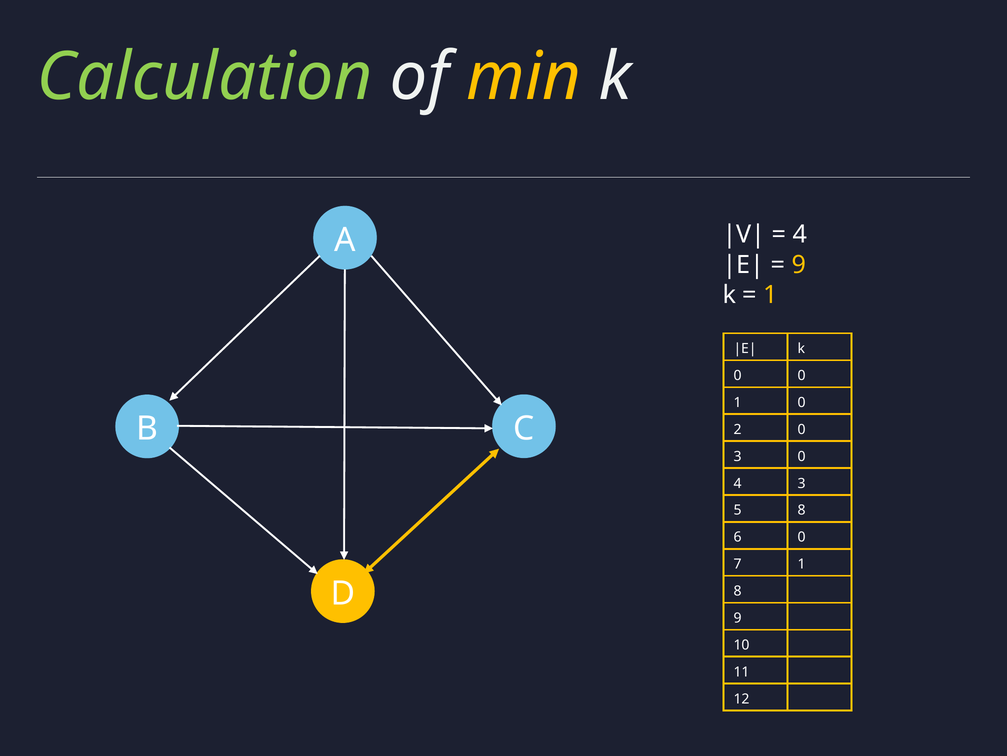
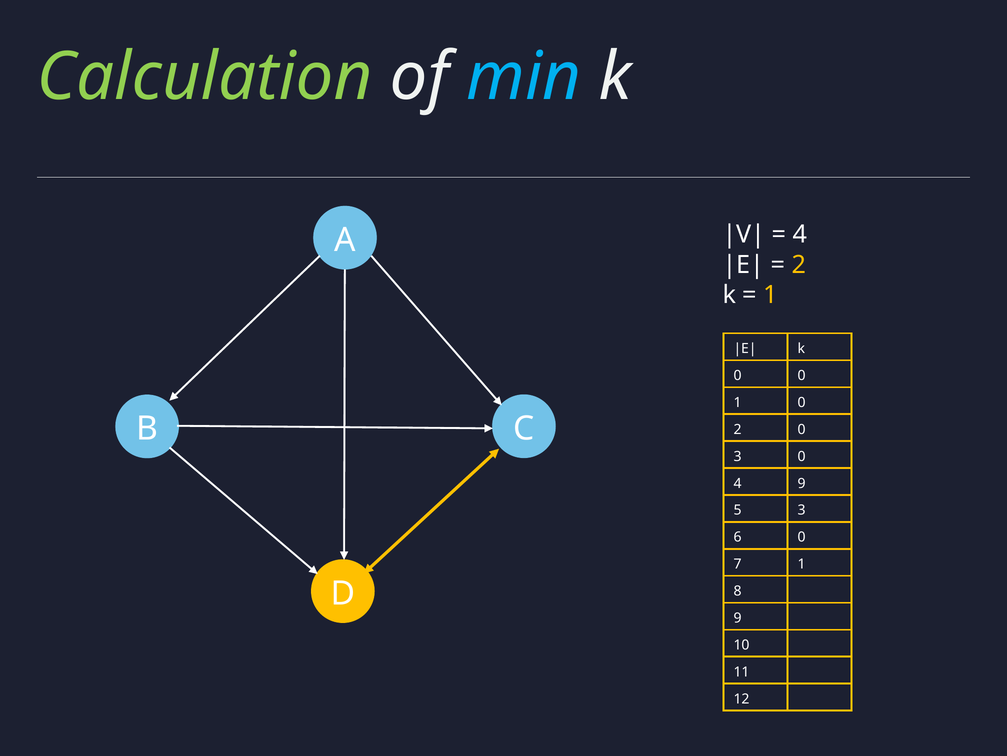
min colour: yellow -> light blue (524, 77)
9: 9 -> 2 (799, 264)
4 3: 3 -> 9 (802, 483)
5 8: 8 -> 3 (802, 510)
